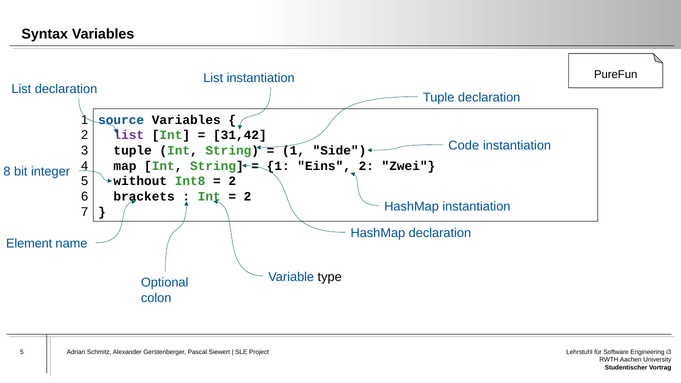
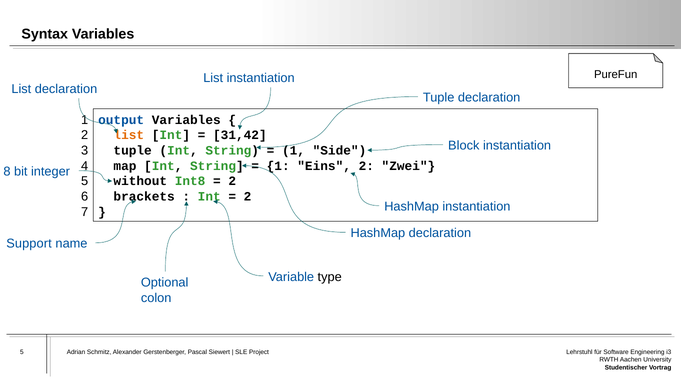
source: source -> output (121, 120)
list colour: purple -> orange (129, 135)
Code: Code -> Block (464, 146)
Element: Element -> Support (29, 244)
